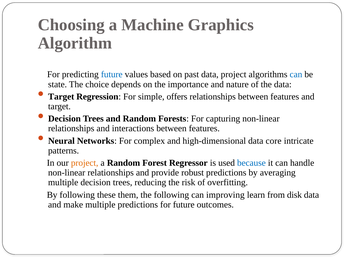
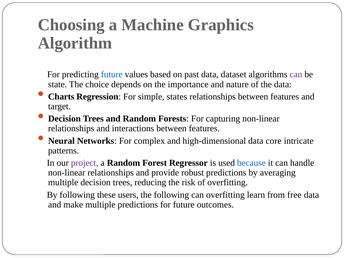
data project: project -> dataset (234, 74)
can colour: blue -> purple (296, 74)
Target: Target -> Charts (61, 97)
offers: offers -> states (177, 97)
project colour: orange -> purple (85, 163)
them: them -> users (128, 195)
can improving: improving -> overfitting (225, 195)
disk: disk -> free (294, 195)
